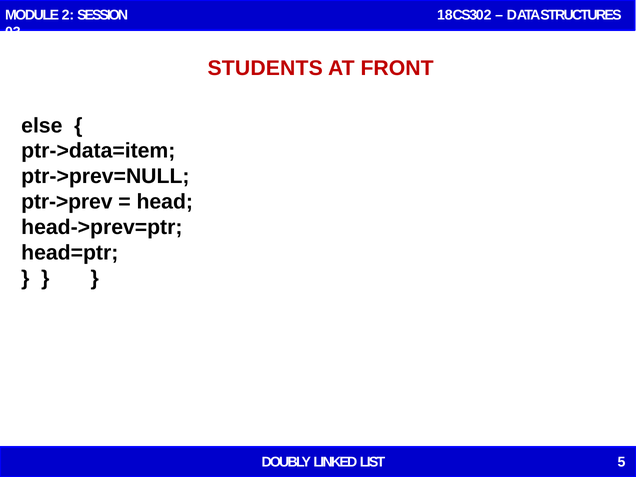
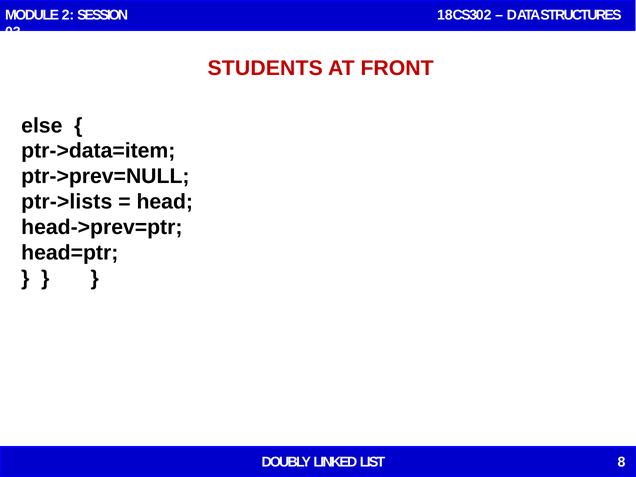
ptr->prev: ptr->prev -> ptr->lists (67, 202)
5: 5 -> 8 (621, 462)
